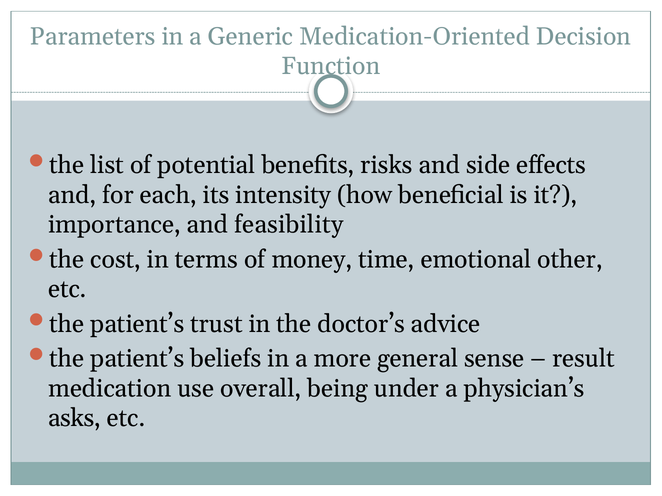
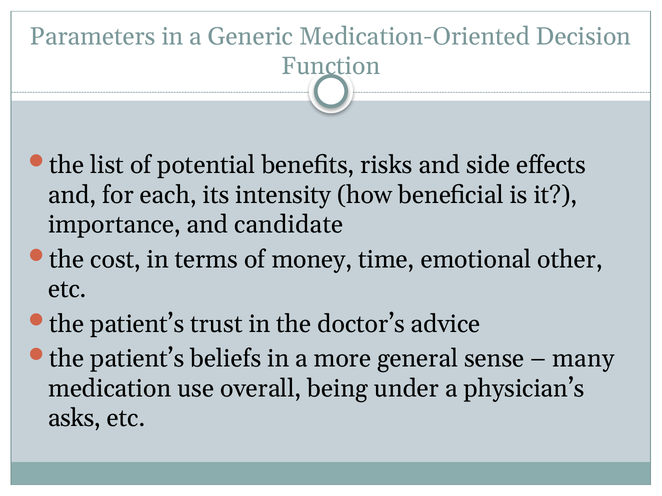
feasibility: feasibility -> candidate (289, 225)
result: result -> many (583, 359)
